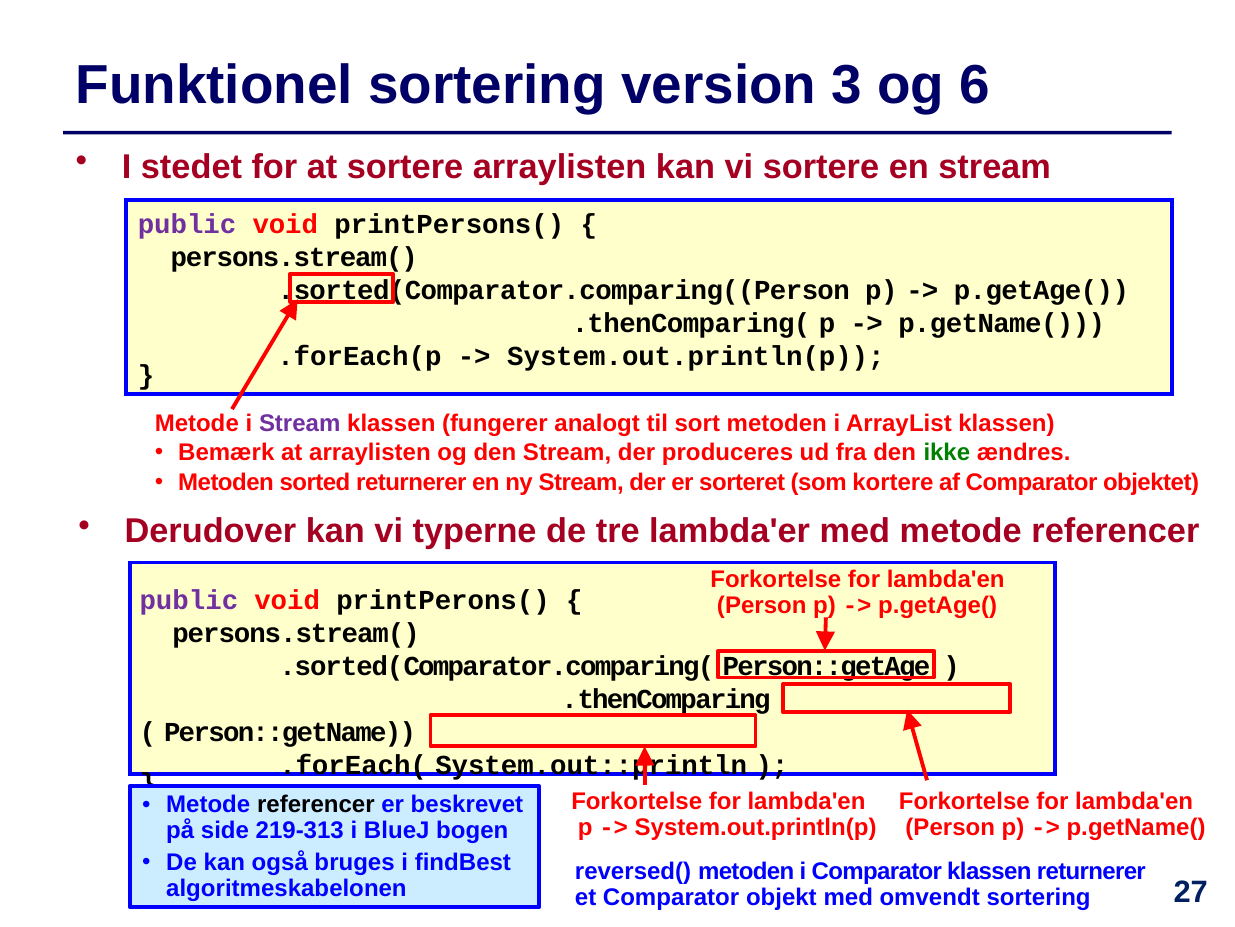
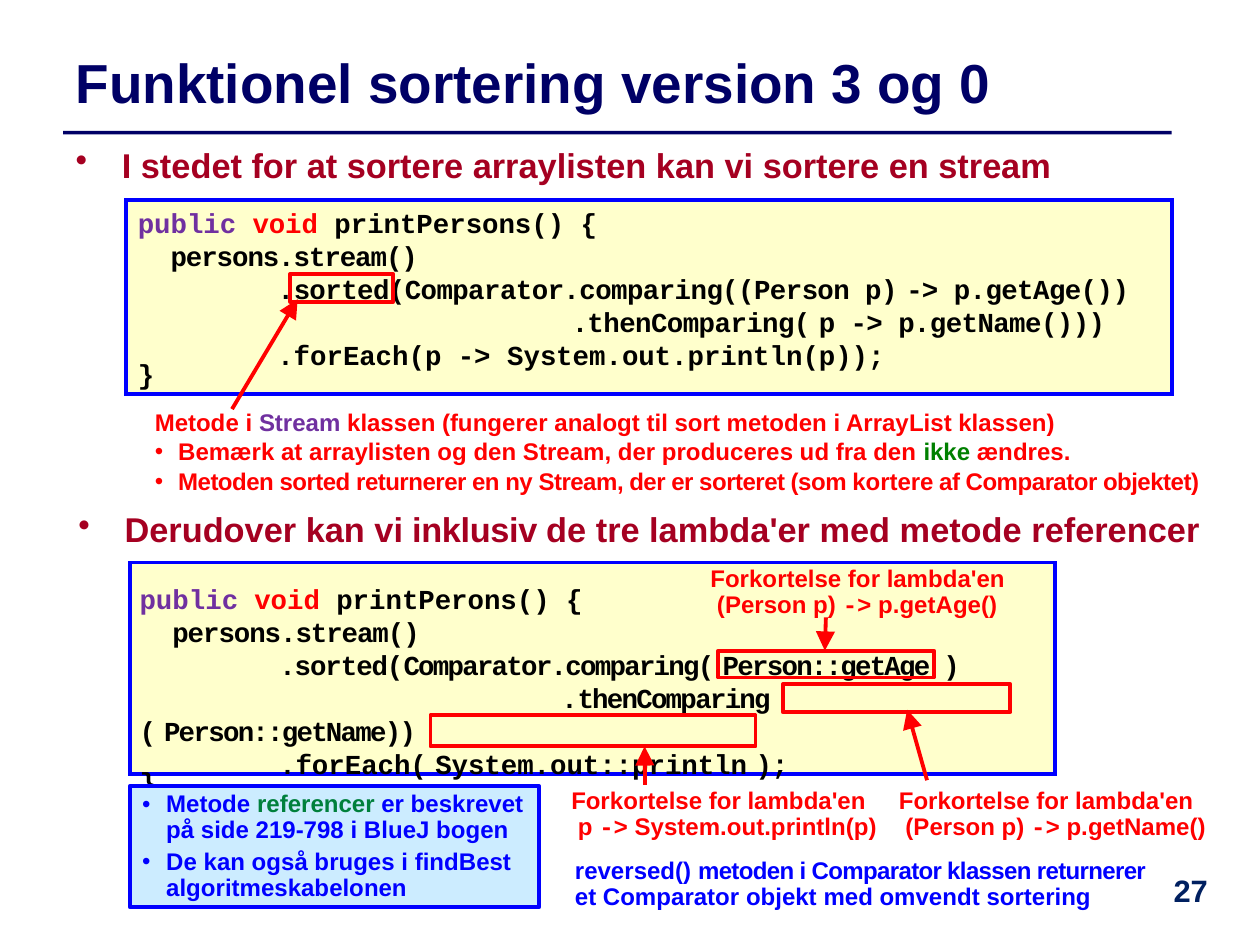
6: 6 -> 0 (975, 85)
typerne: typerne -> inklusiv (475, 531)
referencer colour: black -> green (316, 804)
219-313: 219-313 -> 219-798 (300, 830)
